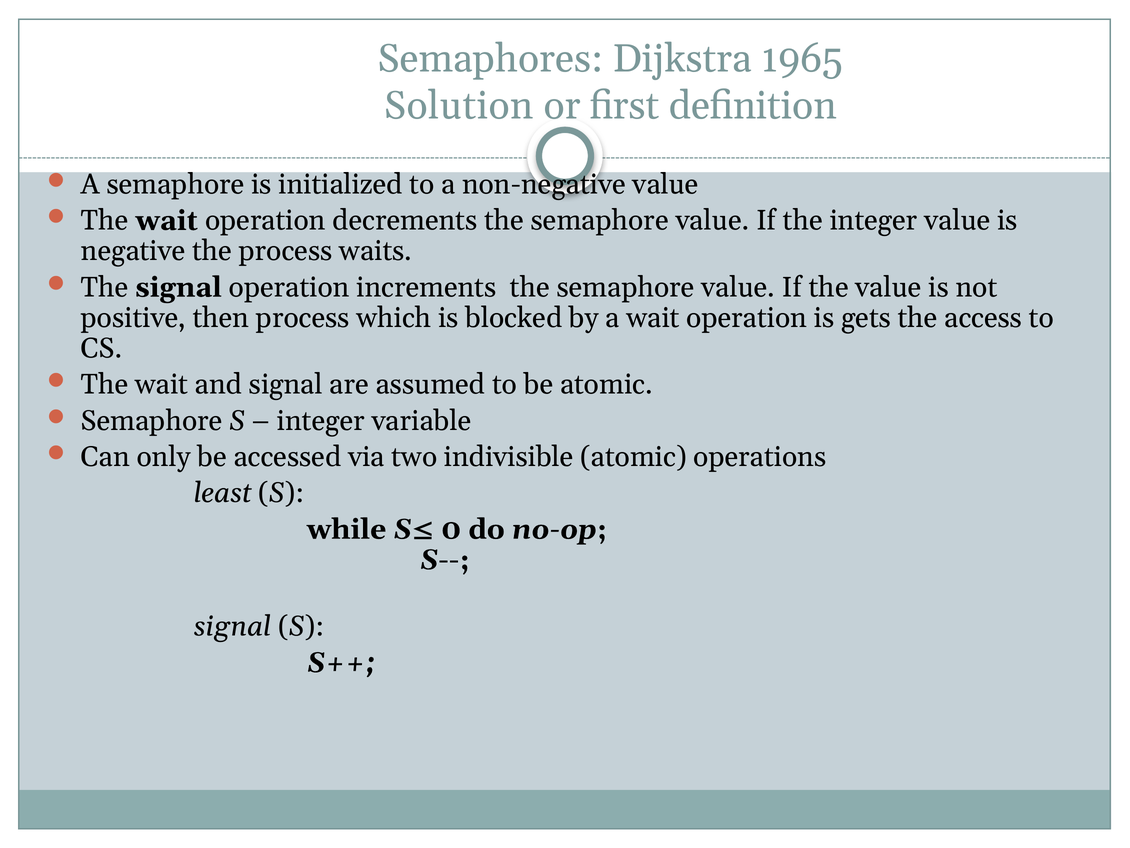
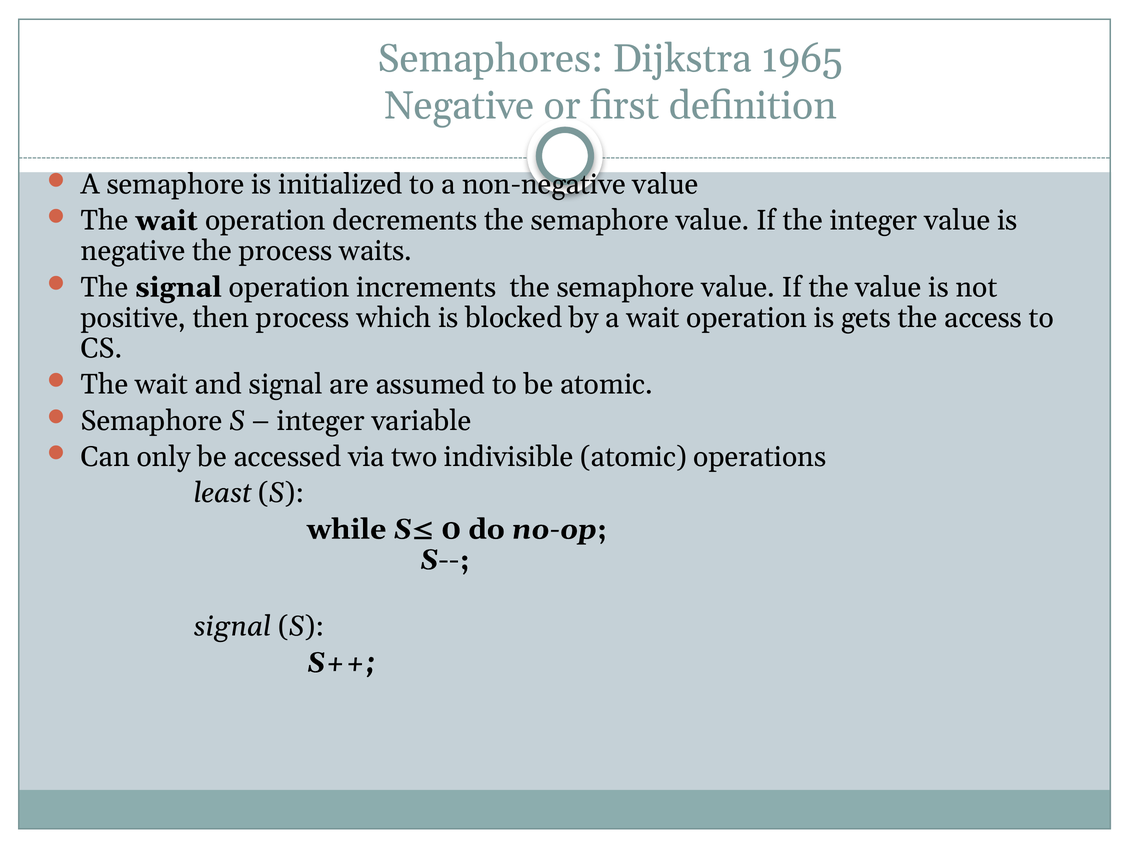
Solution: Solution -> Negative (459, 106)
